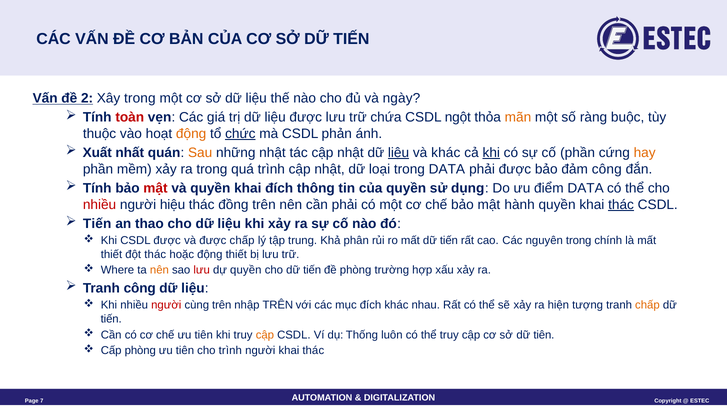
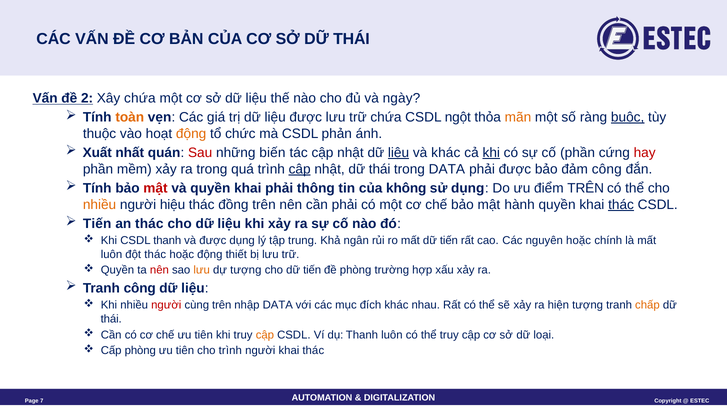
SỞ DỮ TIẾN: TIẾN -> THÁI (351, 39)
Xây trong: trong -> chứa (140, 98)
toàn colour: red -> orange (130, 117)
buộc underline: none -> present (628, 117)
chức underline: present -> none (240, 134)
Sau colour: orange -> red (200, 153)
những nhật: nhật -> biến (272, 153)
hay colour: orange -> red (645, 153)
cập underline: none -> present (300, 169)
nhật dữ loại: loại -> thái (380, 169)
khai đích: đích -> phải (279, 188)
của quyền: quyền -> không (406, 188)
điểm DATA: DATA -> TRÊN (586, 188)
nhiều colour: red -> orange (100, 204)
an thao: thao -> thác (149, 224)
CSDL được: được -> thanh (167, 241)
được chấp: chấp -> dụng (242, 241)
phân: phân -> ngân (356, 241)
nguyên trong: trong -> hoặc (579, 241)
thiết: thiết -> luôn (111, 254)
Where: Where -> Quyền (117, 270)
nên colour: orange -> red (159, 270)
lưu colour: red -> orange (202, 270)
dự quyền: quyền -> tượng (246, 270)
nhập TRÊN: TRÊN -> DATA (278, 305)
tiến: tiến -> thái (111, 319)
dụ Thống: Thống -> Thanh (362, 335)
dữ tiên: tiên -> loại (544, 335)
